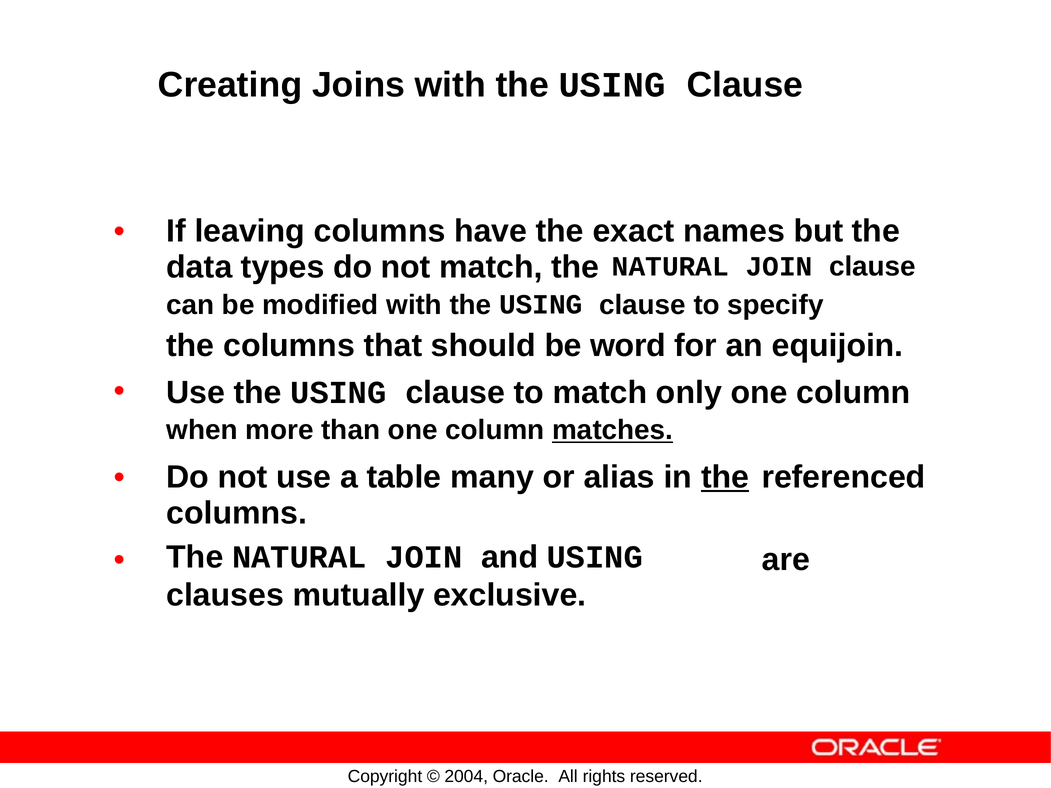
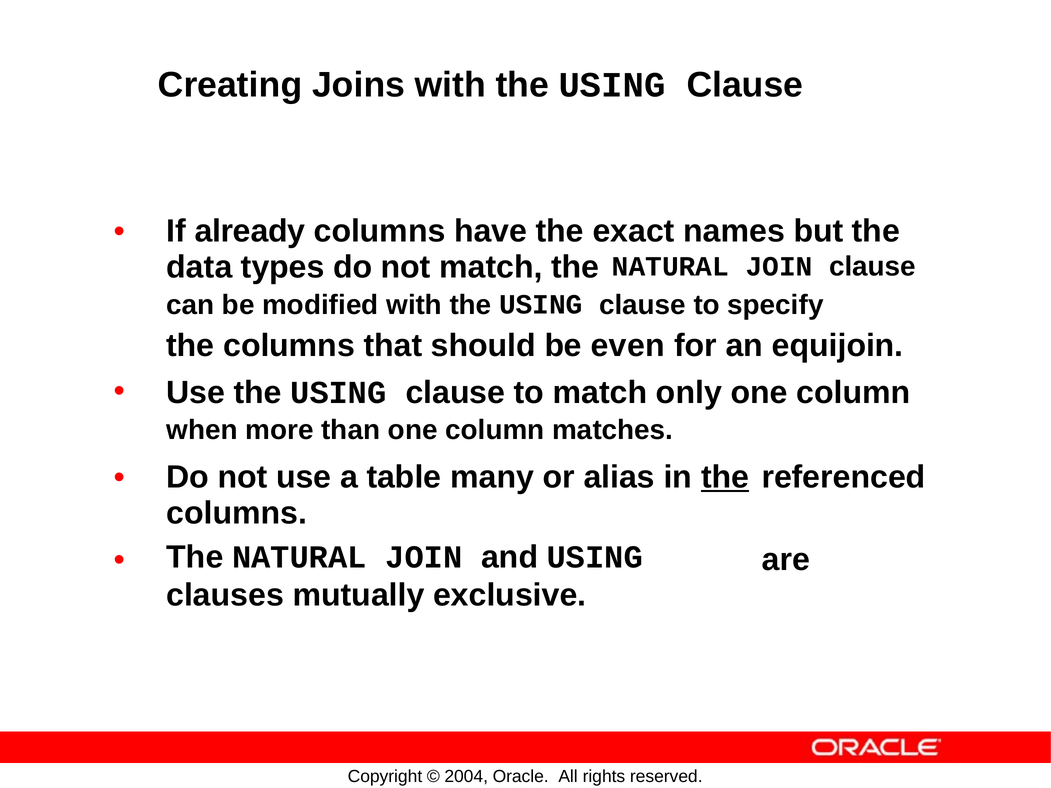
leaving: leaving -> already (250, 231)
word: word -> even (628, 346)
matches underline: present -> none (613, 430)
